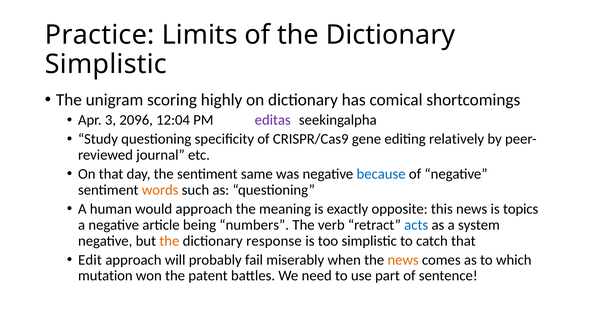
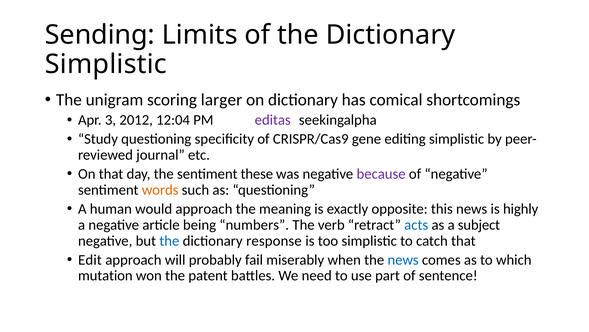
Practice: Practice -> Sending (100, 35)
highly: highly -> larger (221, 100)
2096: 2096 -> 2012 (136, 120)
editing relatively: relatively -> simplistic (457, 139)
same: same -> these (257, 174)
because colour: blue -> purple (381, 174)
topics: topics -> highly (521, 209)
system: system -> subject (479, 224)
the colour: orange -> blue (169, 240)
news colour: orange -> blue (403, 259)
